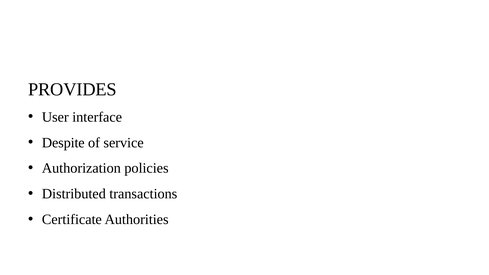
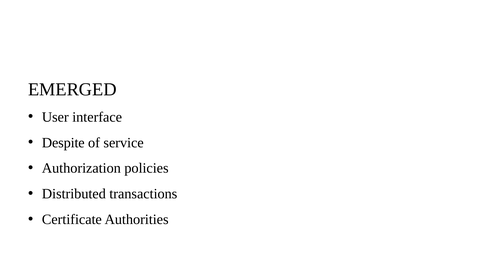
PROVIDES: PROVIDES -> EMERGED (72, 89)
